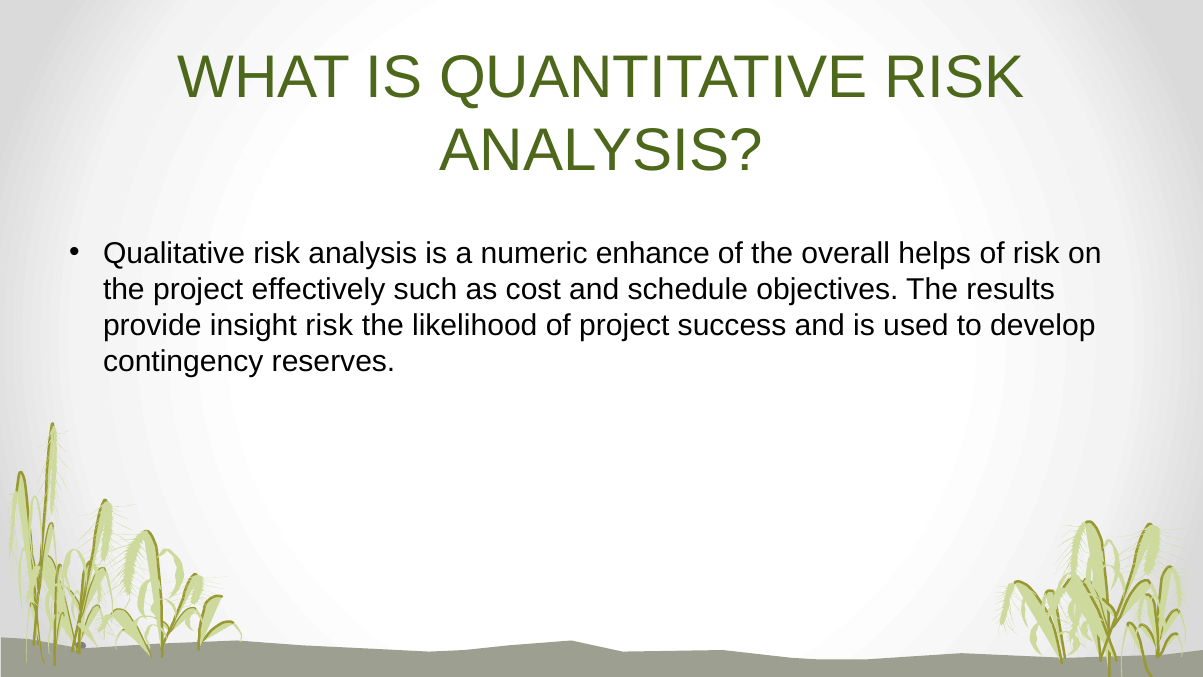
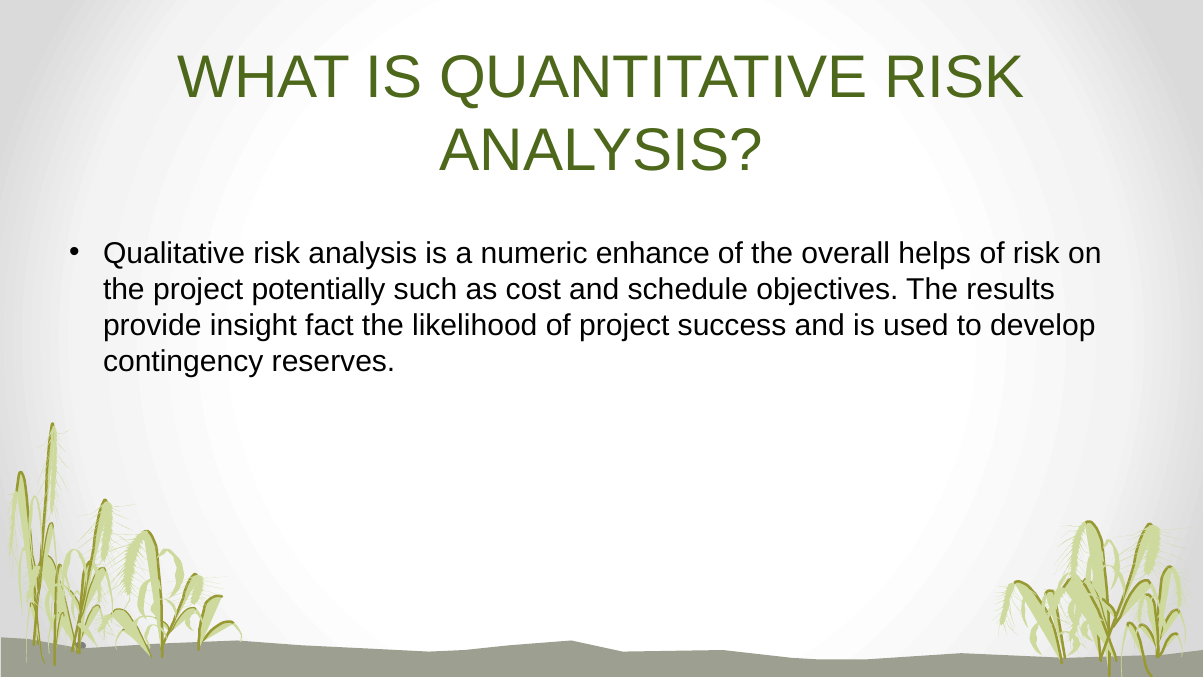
effectively: effectively -> potentially (319, 290)
insight risk: risk -> fact (329, 326)
